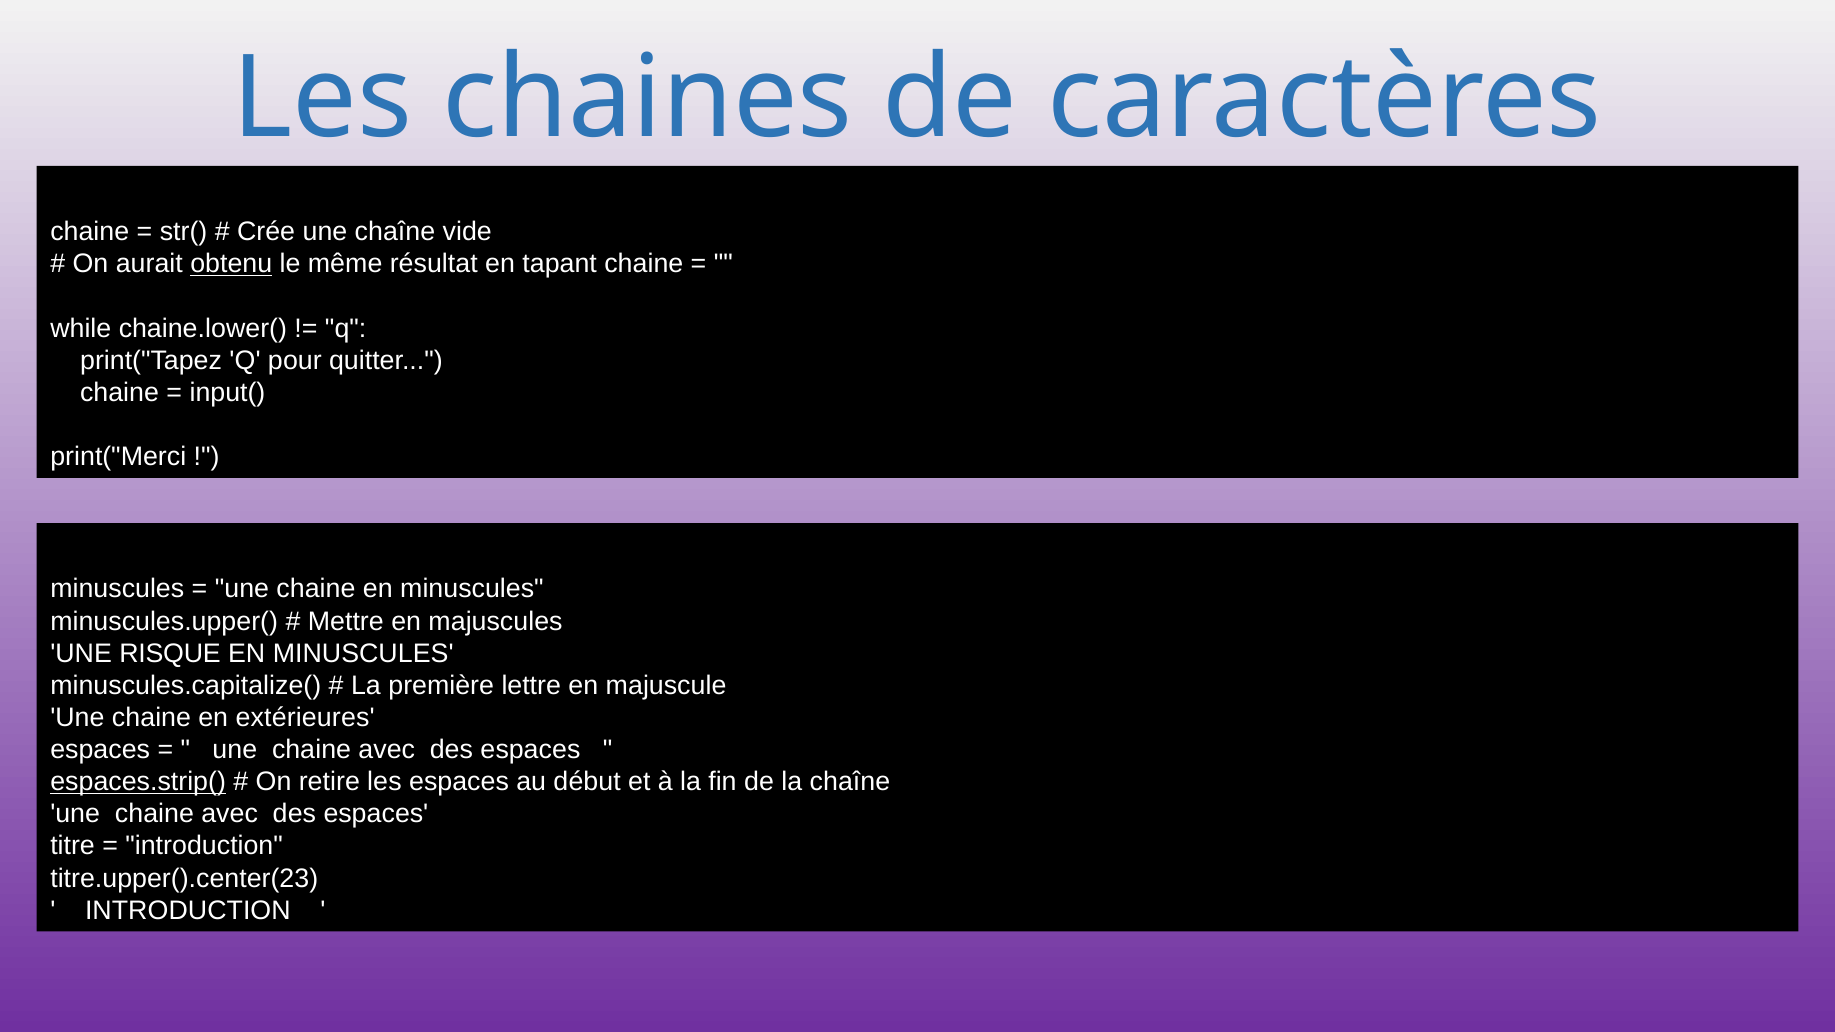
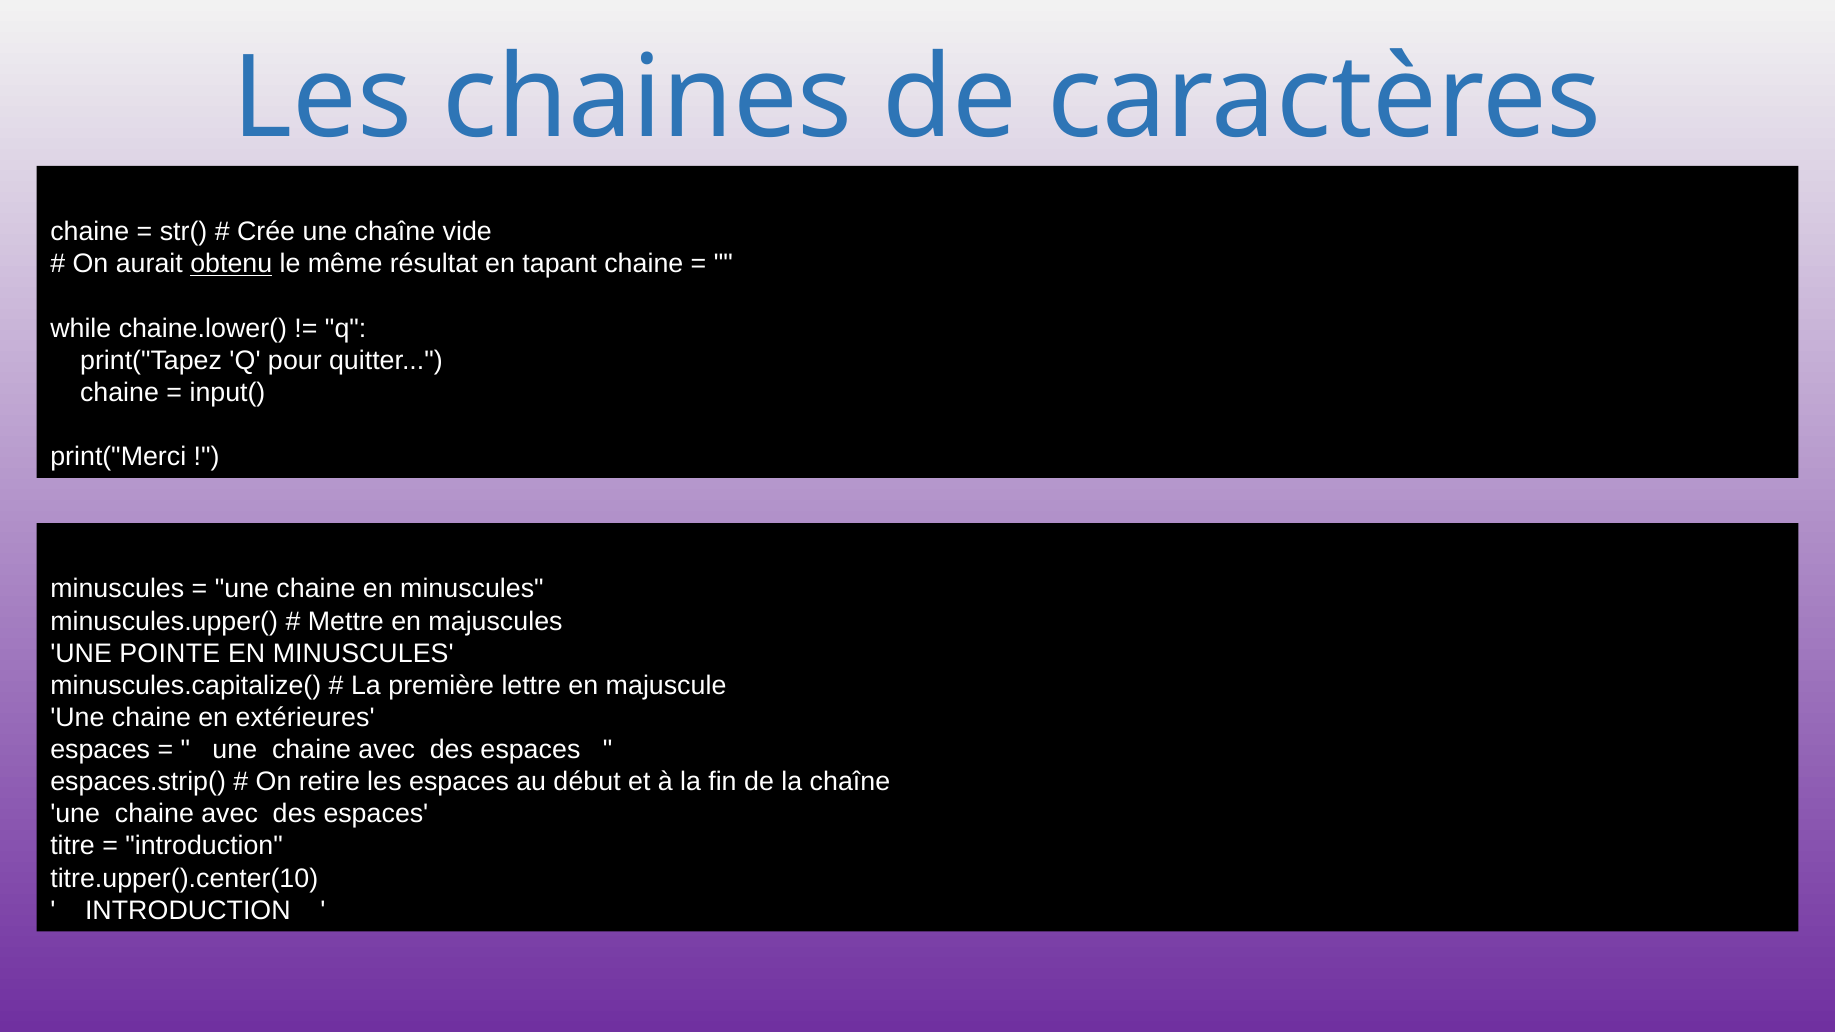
RISQUE: RISQUE -> POINTE (170, 653)
espaces.strip( underline: present -> none (138, 782)
titre.upper().center(23: titre.upper().center(23 -> titre.upper().center(10 (184, 878)
